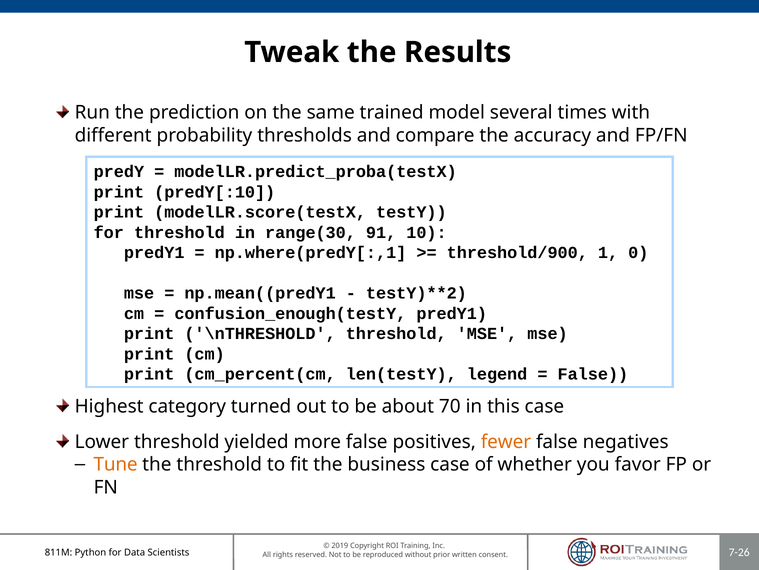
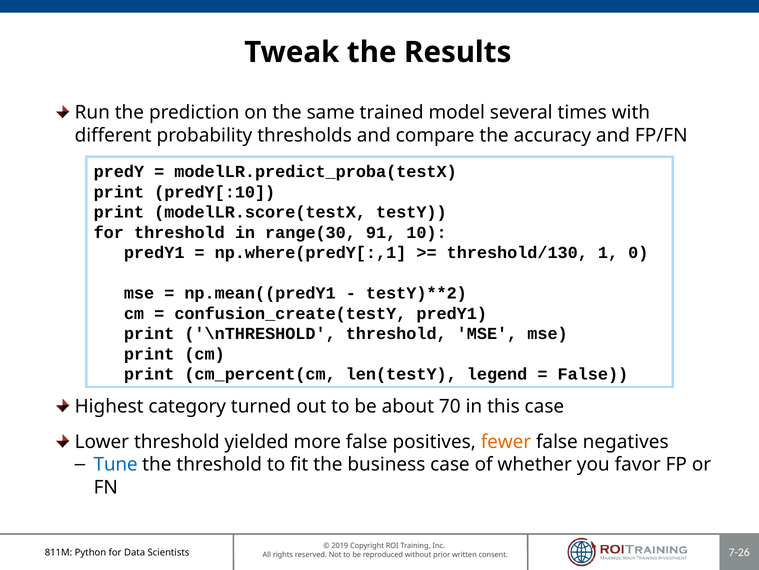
threshold/900: threshold/900 -> threshold/130 (517, 252)
confusion_enough(testY: confusion_enough(testY -> confusion_create(testY (290, 313)
Tune colour: orange -> blue (116, 464)
